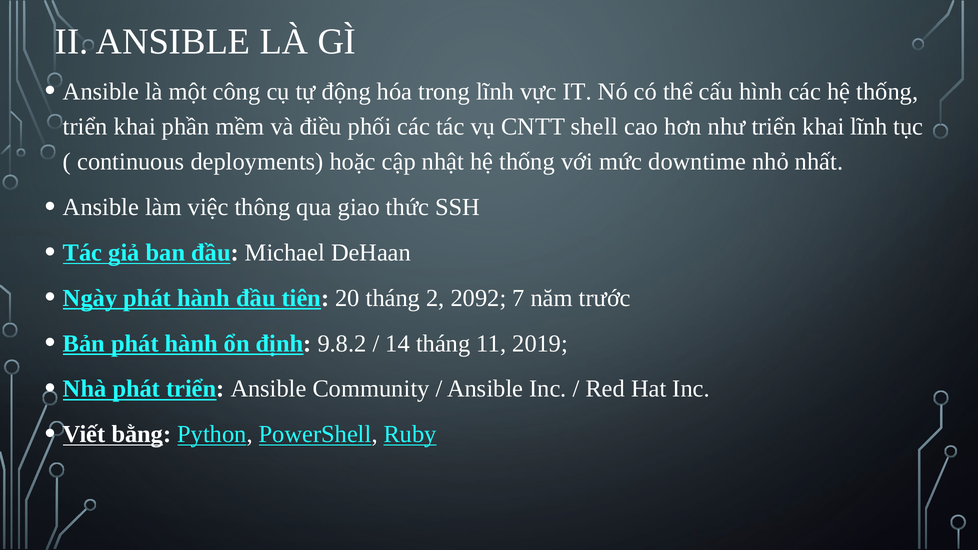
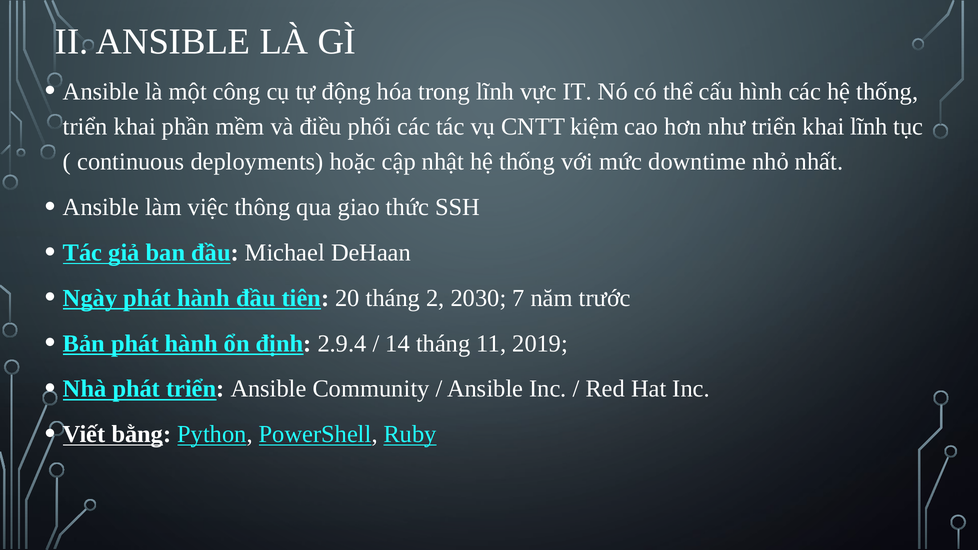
shell: shell -> kiệm (595, 127)
2092: 2092 -> 2030 (478, 298)
9.8.2: 9.8.2 -> 2.9.4 (342, 344)
